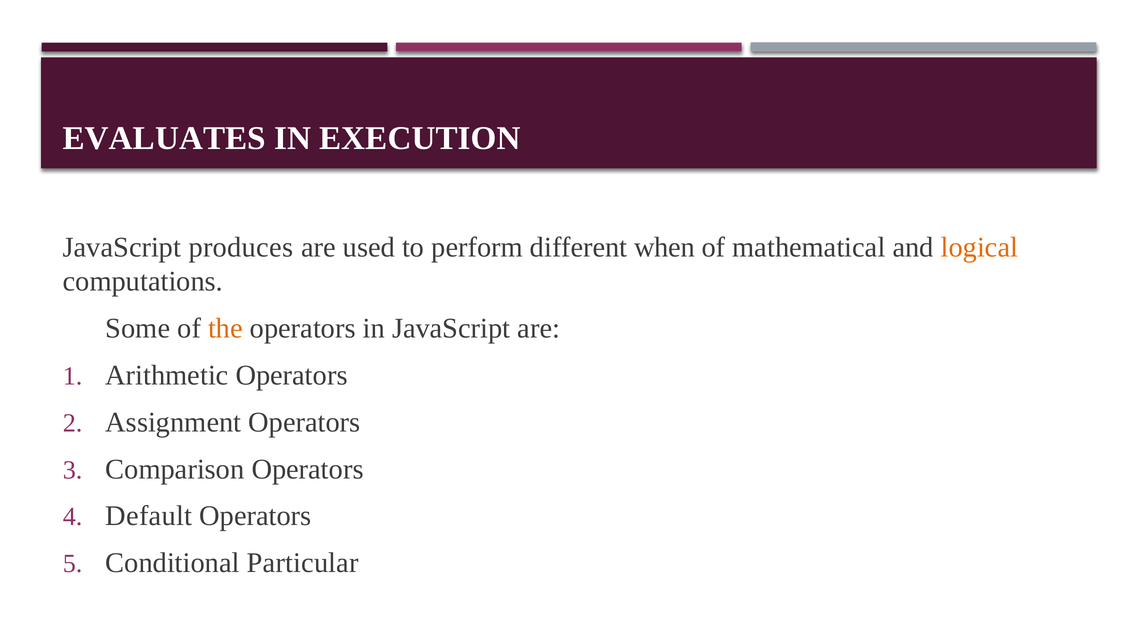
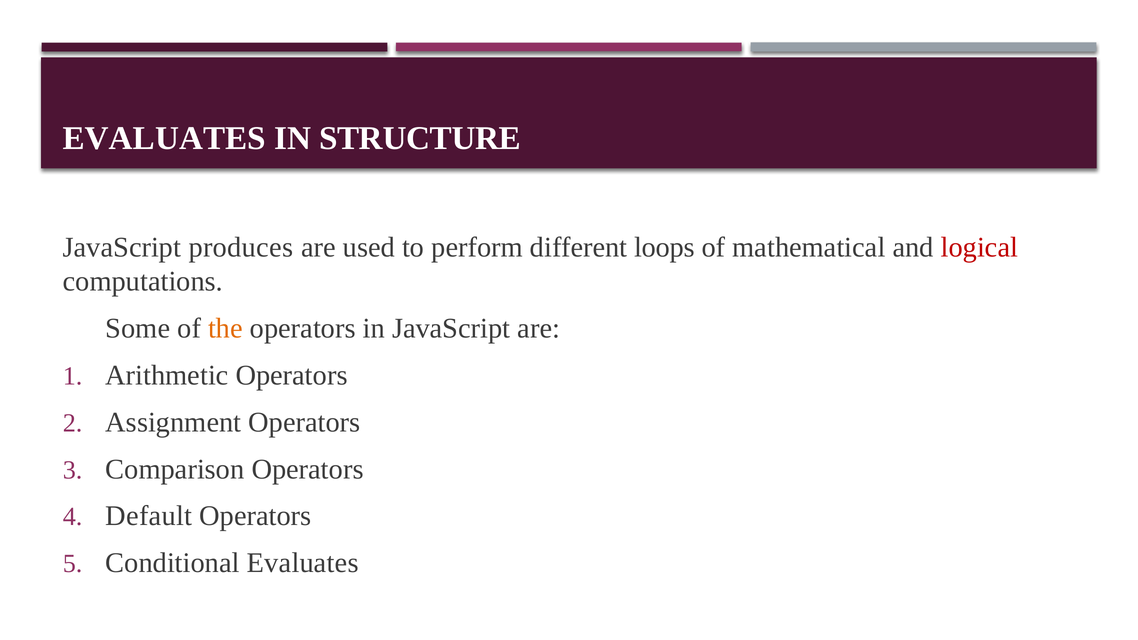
EXECUTION: EXECUTION -> STRUCTURE (420, 138)
when: when -> loops (665, 247)
logical colour: orange -> red (979, 247)
Conditional Particular: Particular -> Evaluates (303, 563)
